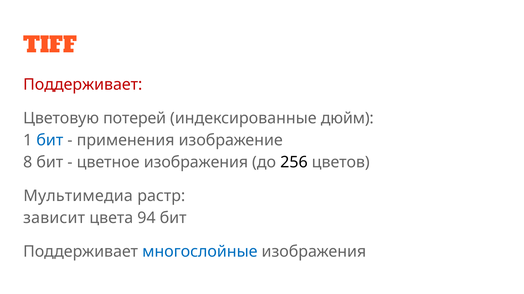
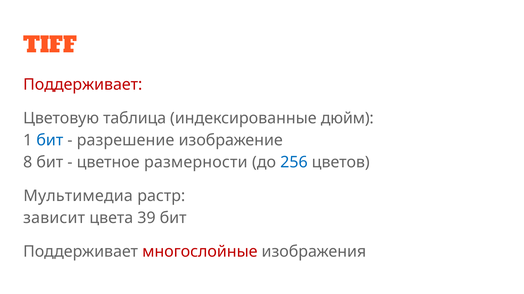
потерей: потерей -> таблица (135, 119)
применения: применения -> разрешение (126, 141)
цветное изображения: изображения -> размерности (196, 163)
256 colour: black -> blue (294, 163)
94: 94 -> 39 (146, 219)
многослойные colour: blue -> red (200, 252)
